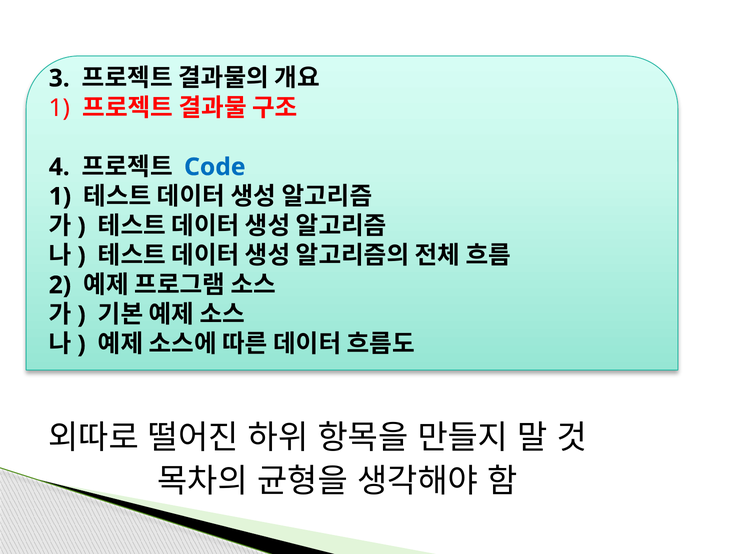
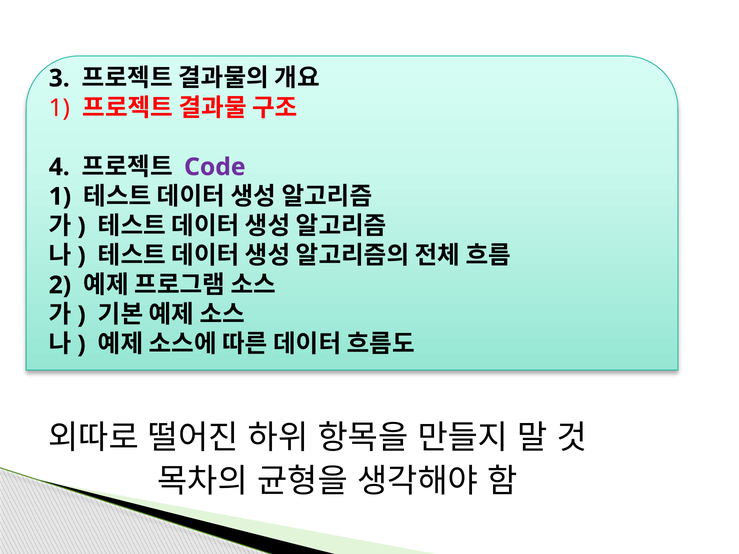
Code colour: blue -> purple (215, 167)
